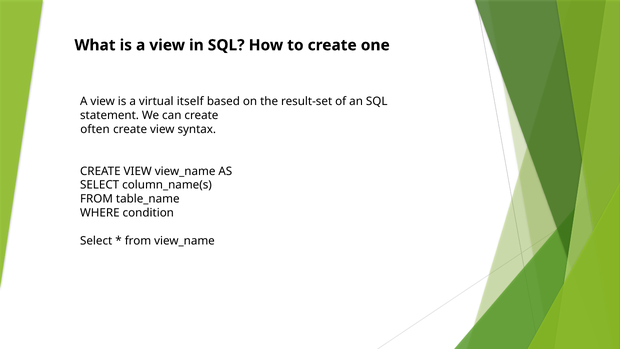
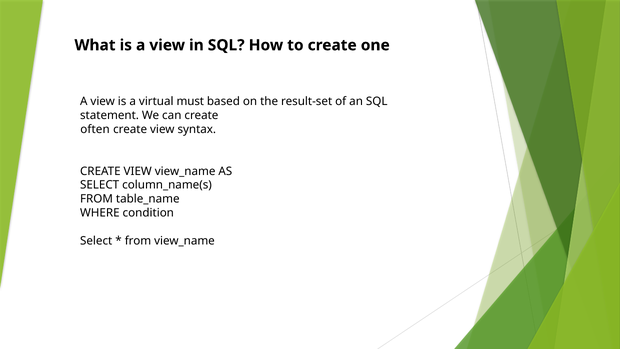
itself: itself -> must (190, 101)
